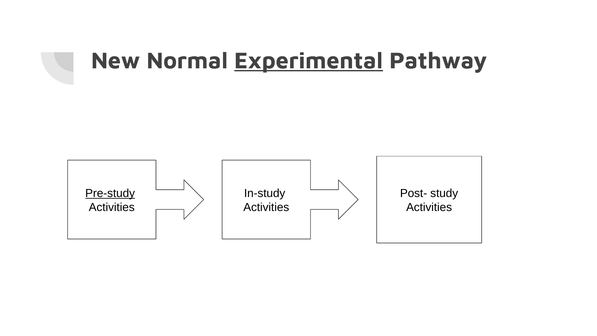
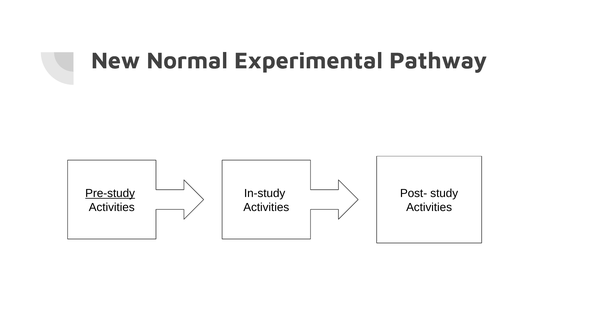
Experimental underline: present -> none (309, 61)
